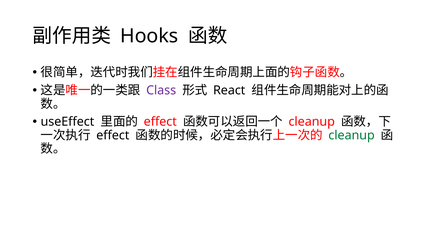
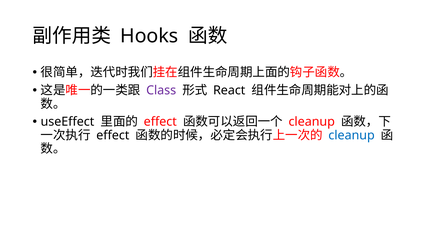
cleanup colour: green -> blue (352, 135)
